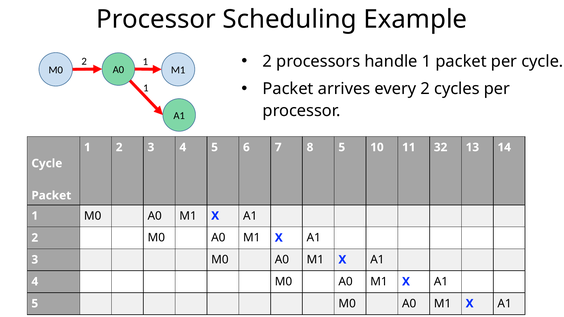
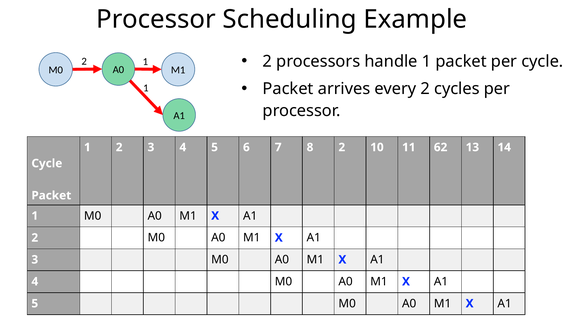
8 5: 5 -> 2 (342, 147)
32: 32 -> 62 (441, 147)
